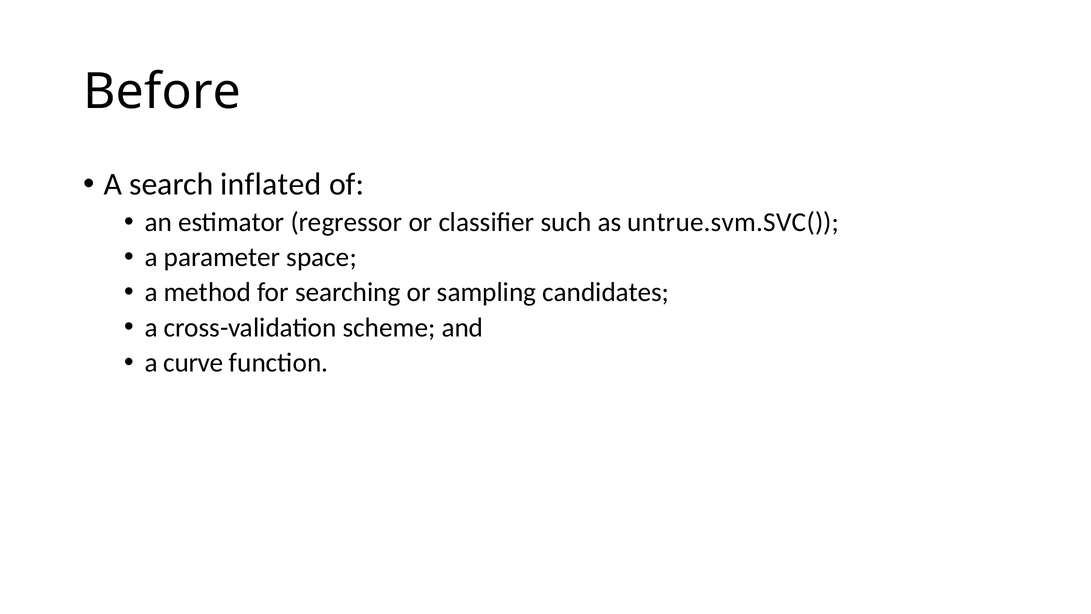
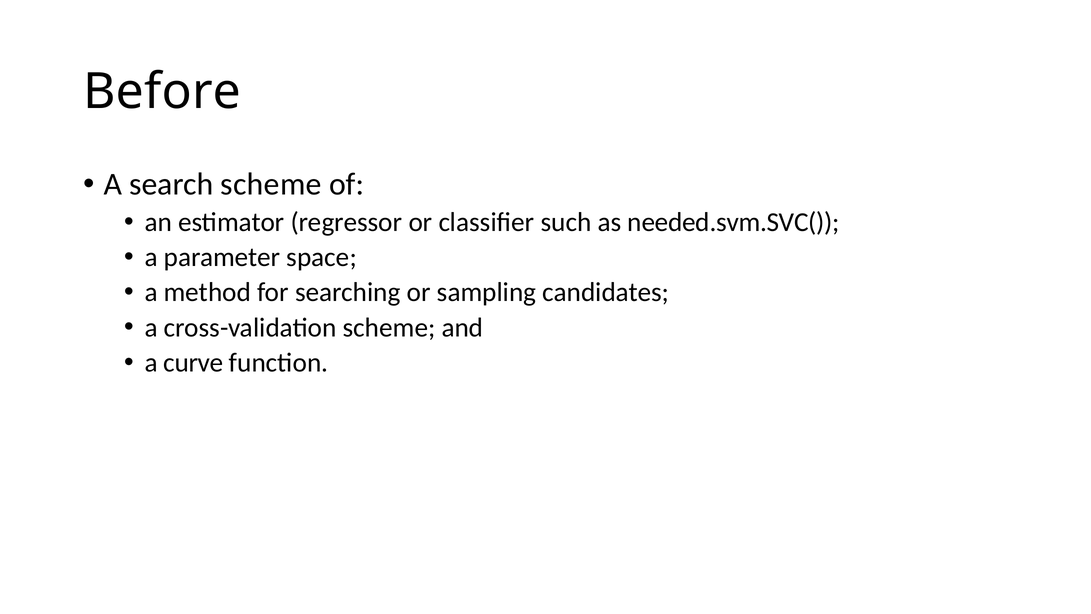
search inflated: inflated -> scheme (271, 184)
untrue.svm.SVC(: untrue.svm.SVC( -> needed.svm.SVC( (734, 222)
